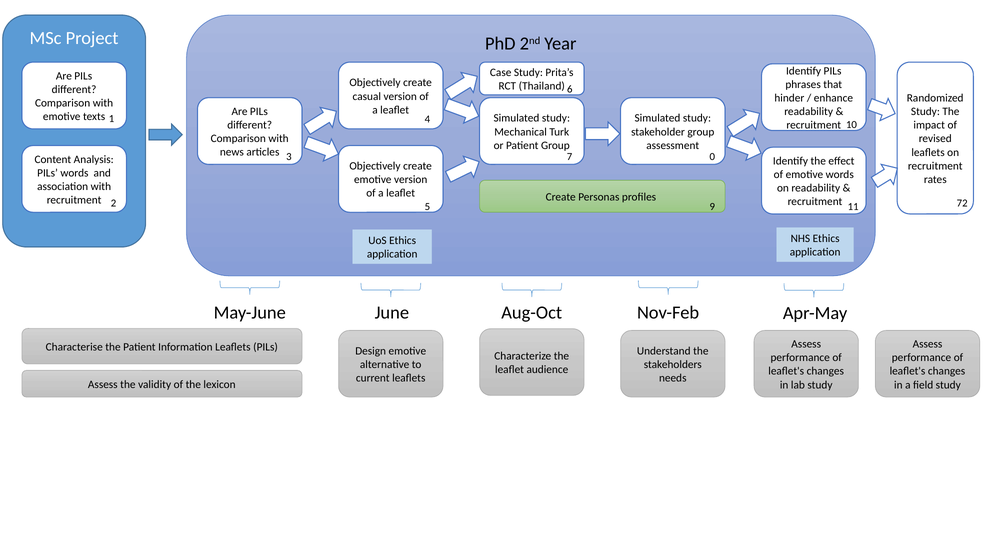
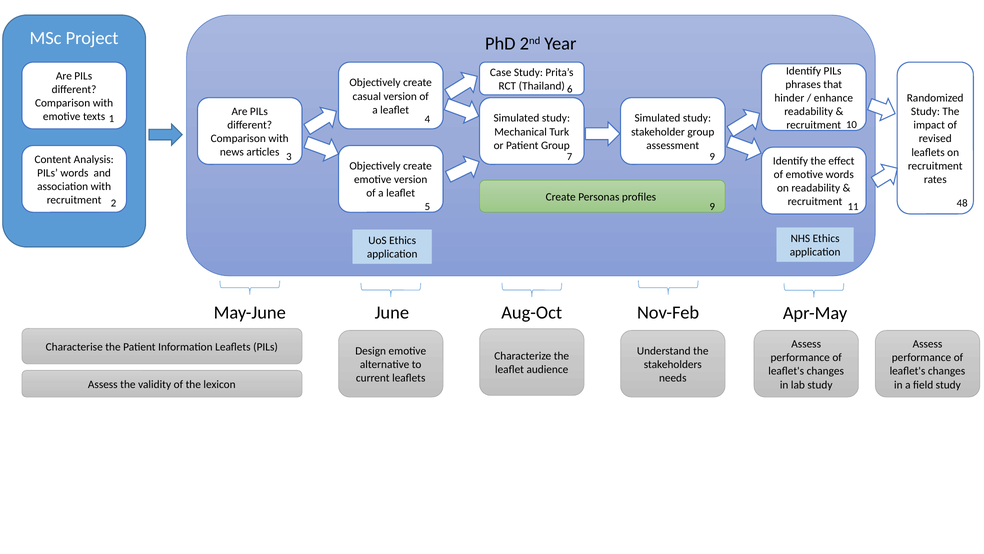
7 0: 0 -> 9 (712, 157)
72: 72 -> 48 (962, 203)
